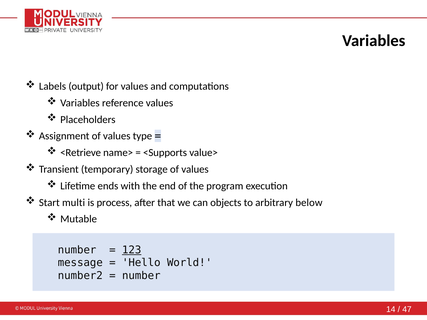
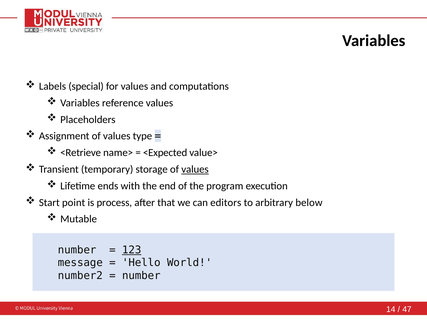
output: output -> special (86, 86)
<Supports: <Supports -> <Expected (165, 153)
values underline: none -> present (195, 169)
multi: multi -> point (74, 203)
objects: objects -> editors (226, 203)
